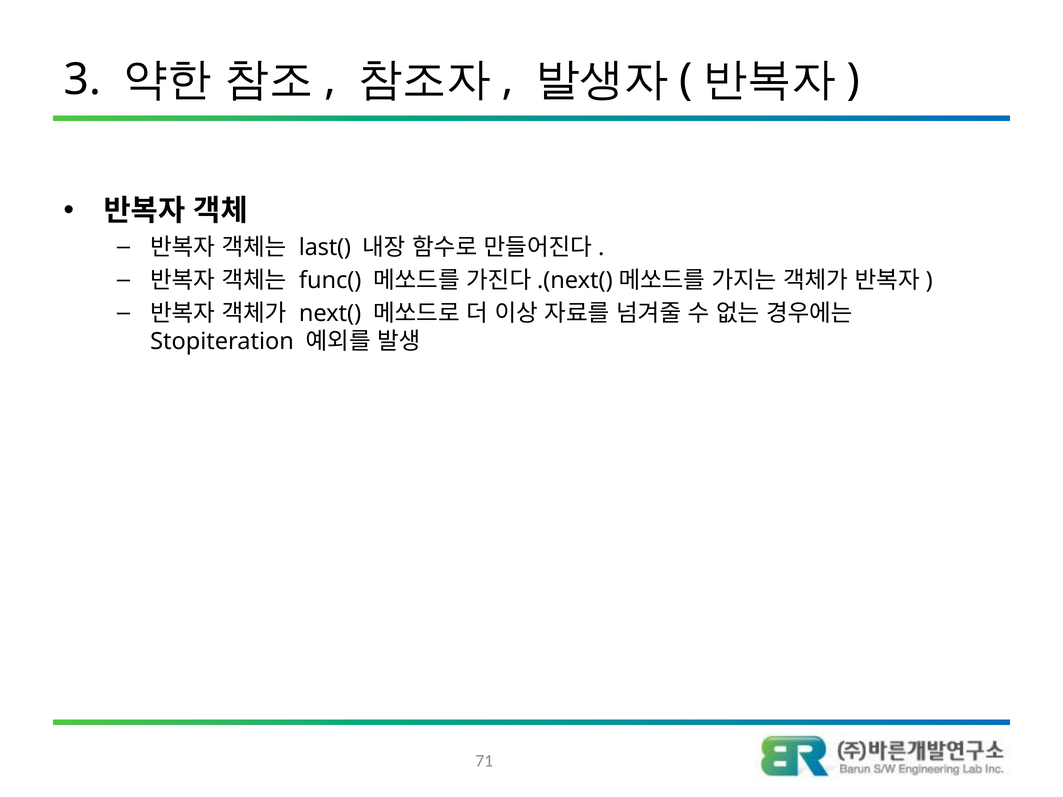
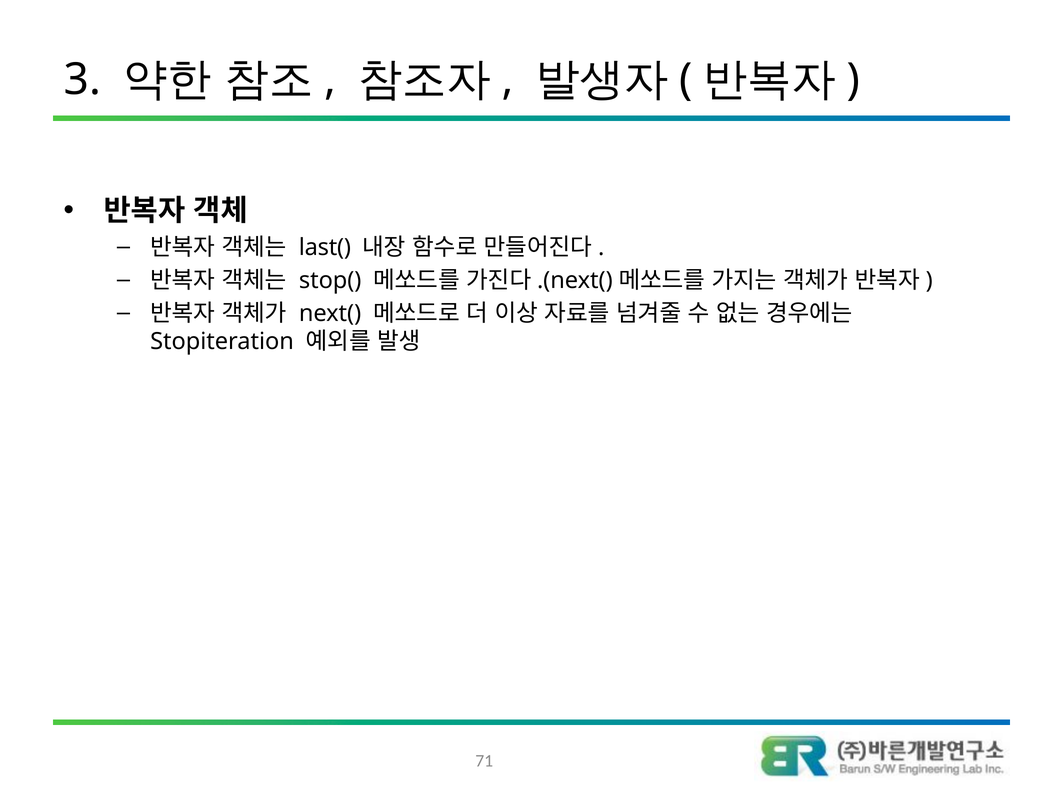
func(: func( -> stop( (330, 280)
